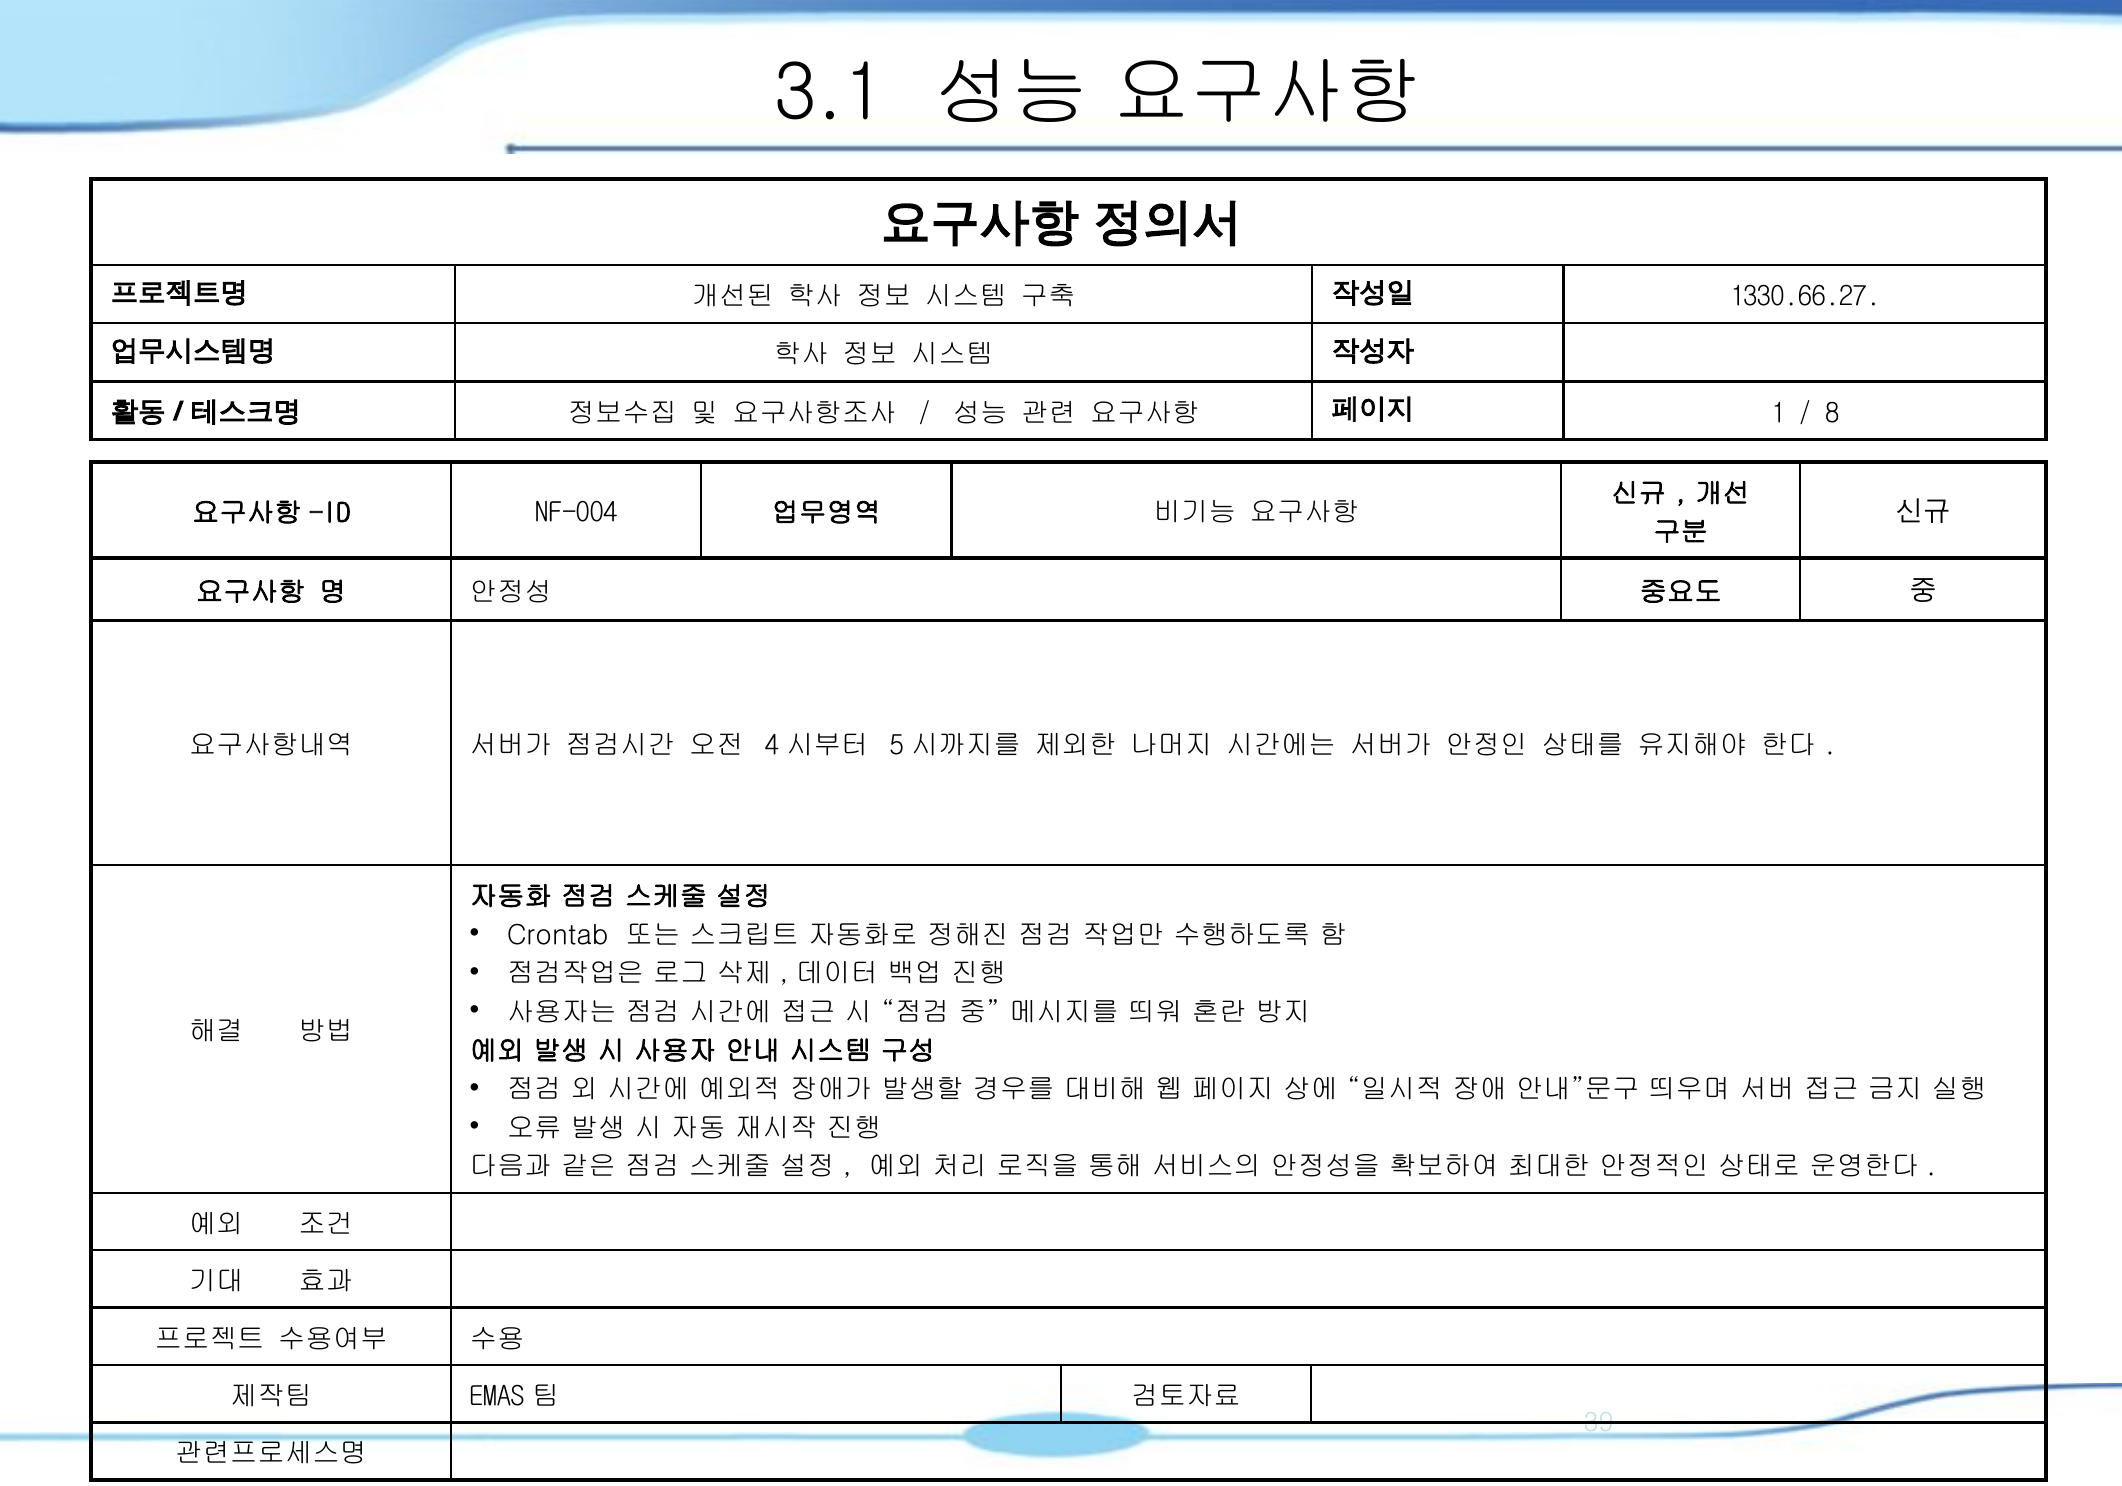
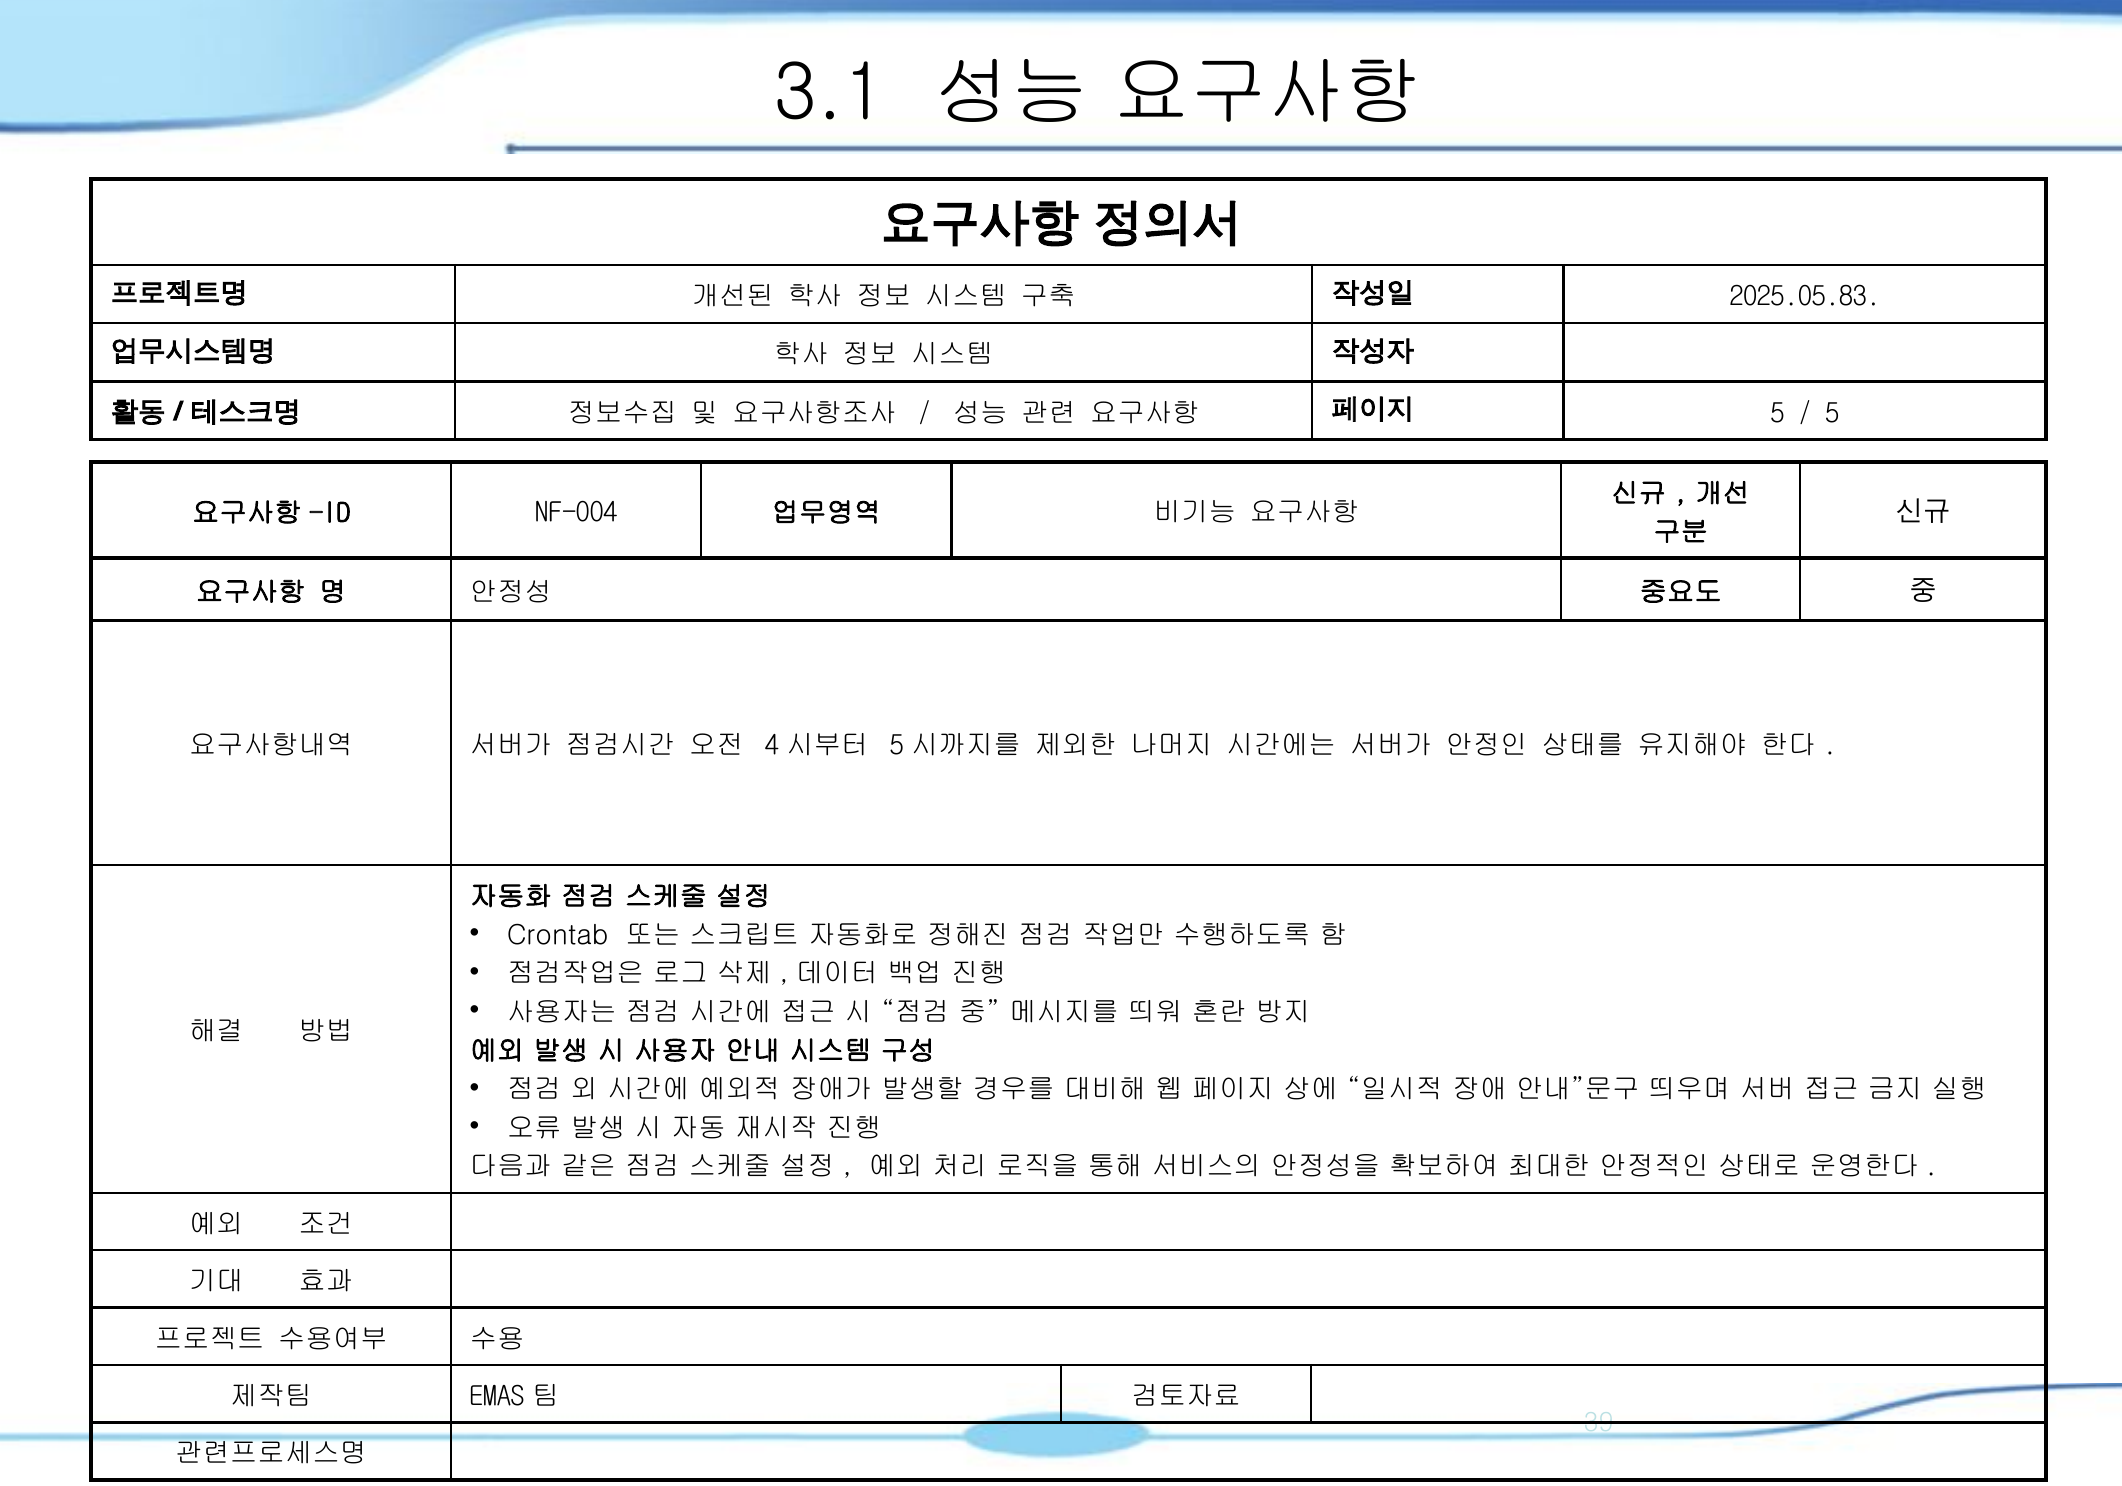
1330.66.27: 1330.66.27 -> 2025.05.83 (1805, 297)
1: 1 -> 5 (1778, 413)
8: 8 -> 5 (1832, 413)
